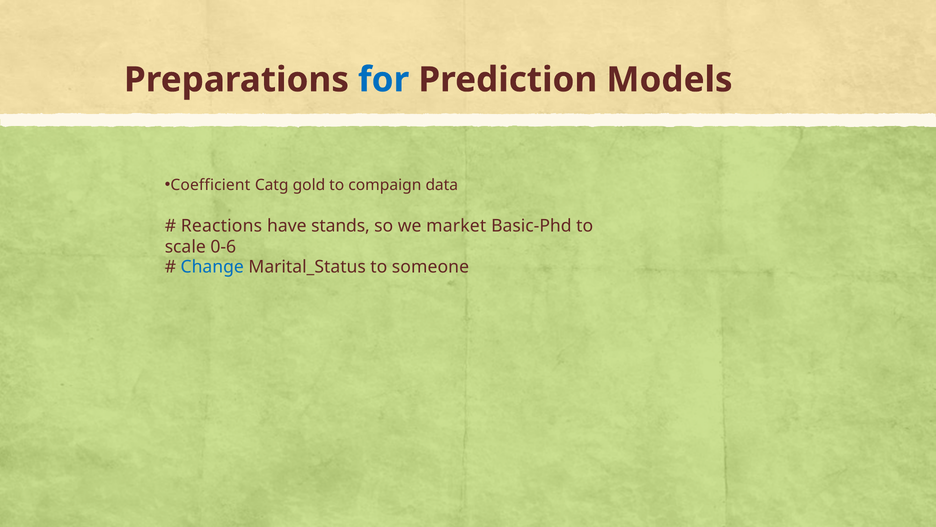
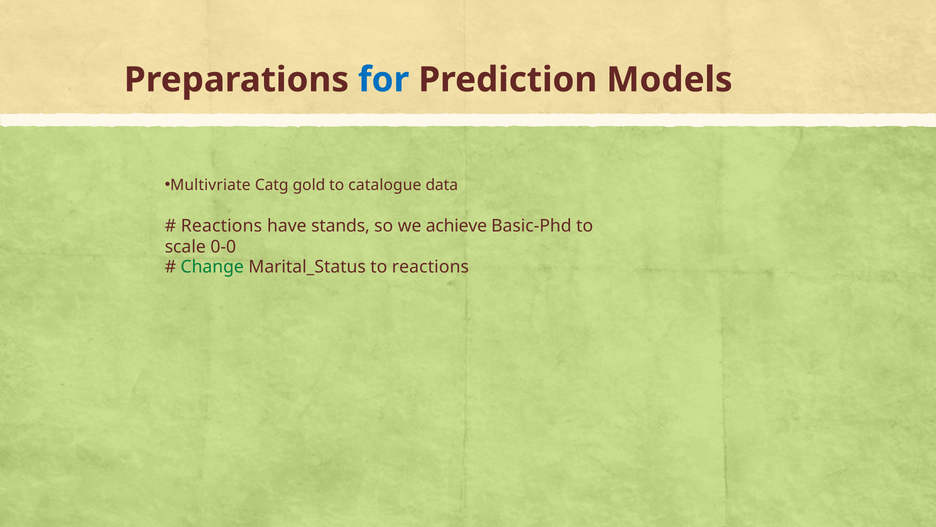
Coefficient: Coefficient -> Multivriate (210, 185)
compaign: compaign -> catalogue (385, 185)
market: market -> achieve (456, 226)
0-6: 0-6 -> 0-0 (223, 247)
Change colour: blue -> green (212, 267)
to someone: someone -> reactions (430, 267)
